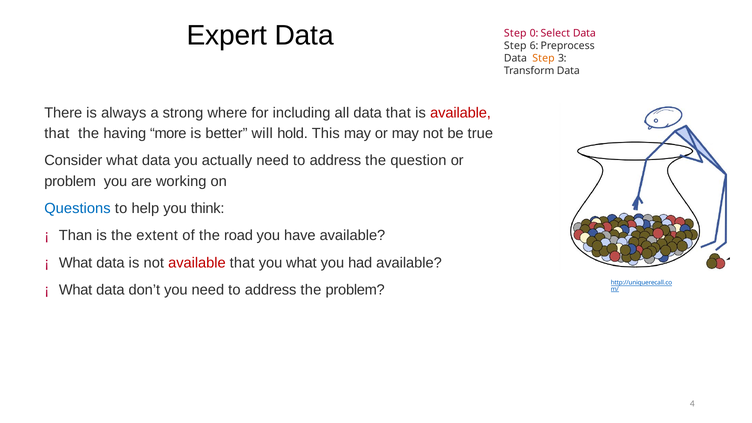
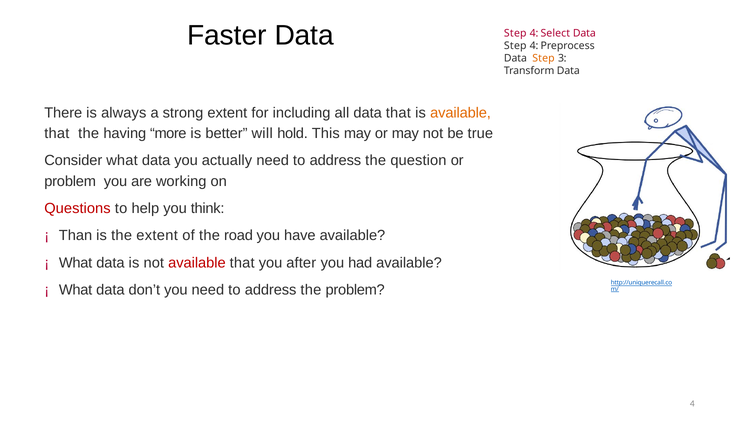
Expert: Expert -> Faster (227, 36)
0: 0 -> 4 (534, 33)
6: 6 -> 4 (534, 46)
strong where: where -> extent (227, 113)
available colour: red -> orange (461, 113)
Questions colour: blue -> red (77, 209)
you what: what -> after (301, 263)
